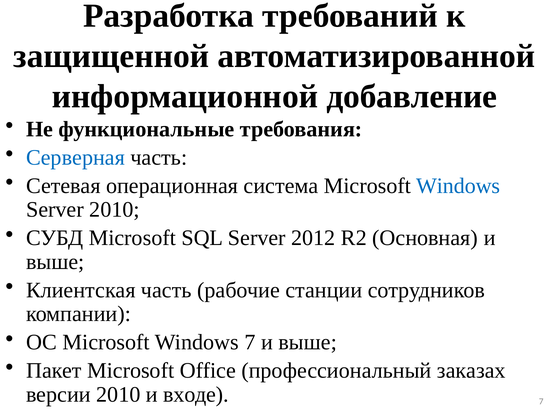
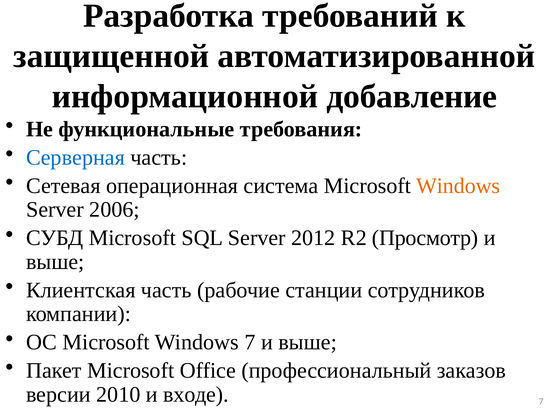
Windows colour: blue -> orange (458, 186)
Server 2010: 2010 -> 2006 (114, 209)
Основная: Основная -> Просмотр (425, 238)
заказах: заказах -> заказов (471, 370)
